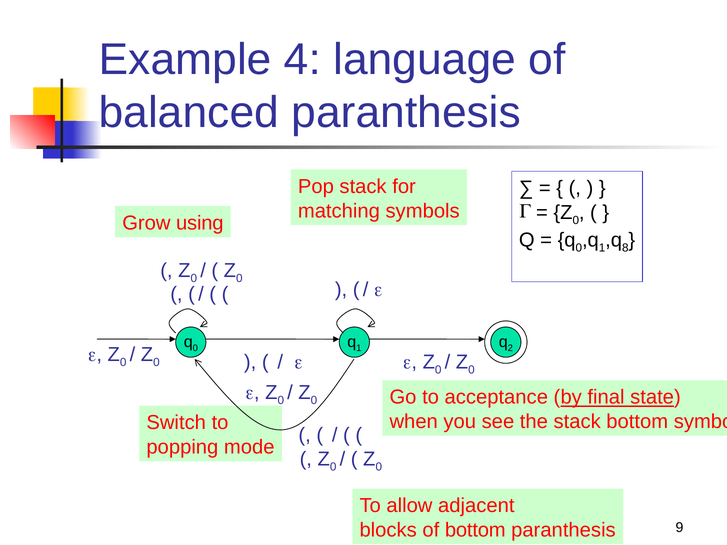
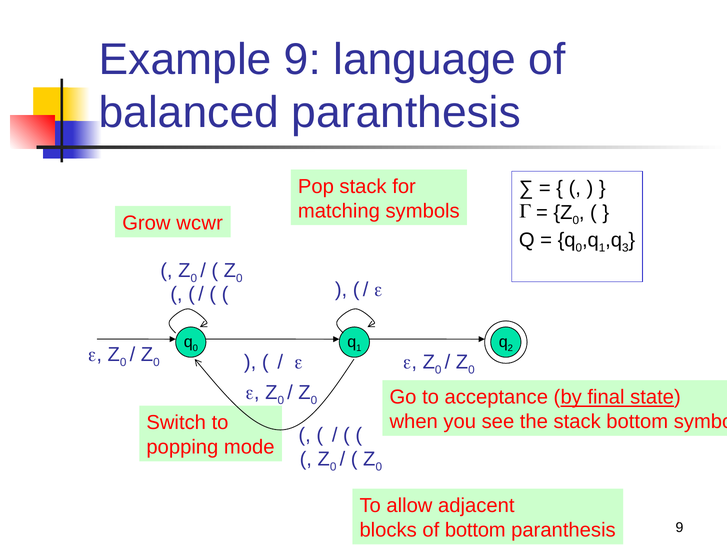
Example 4: 4 -> 9 (302, 59)
using: using -> wcwr (200, 223)
8: 8 -> 3 (625, 248)
